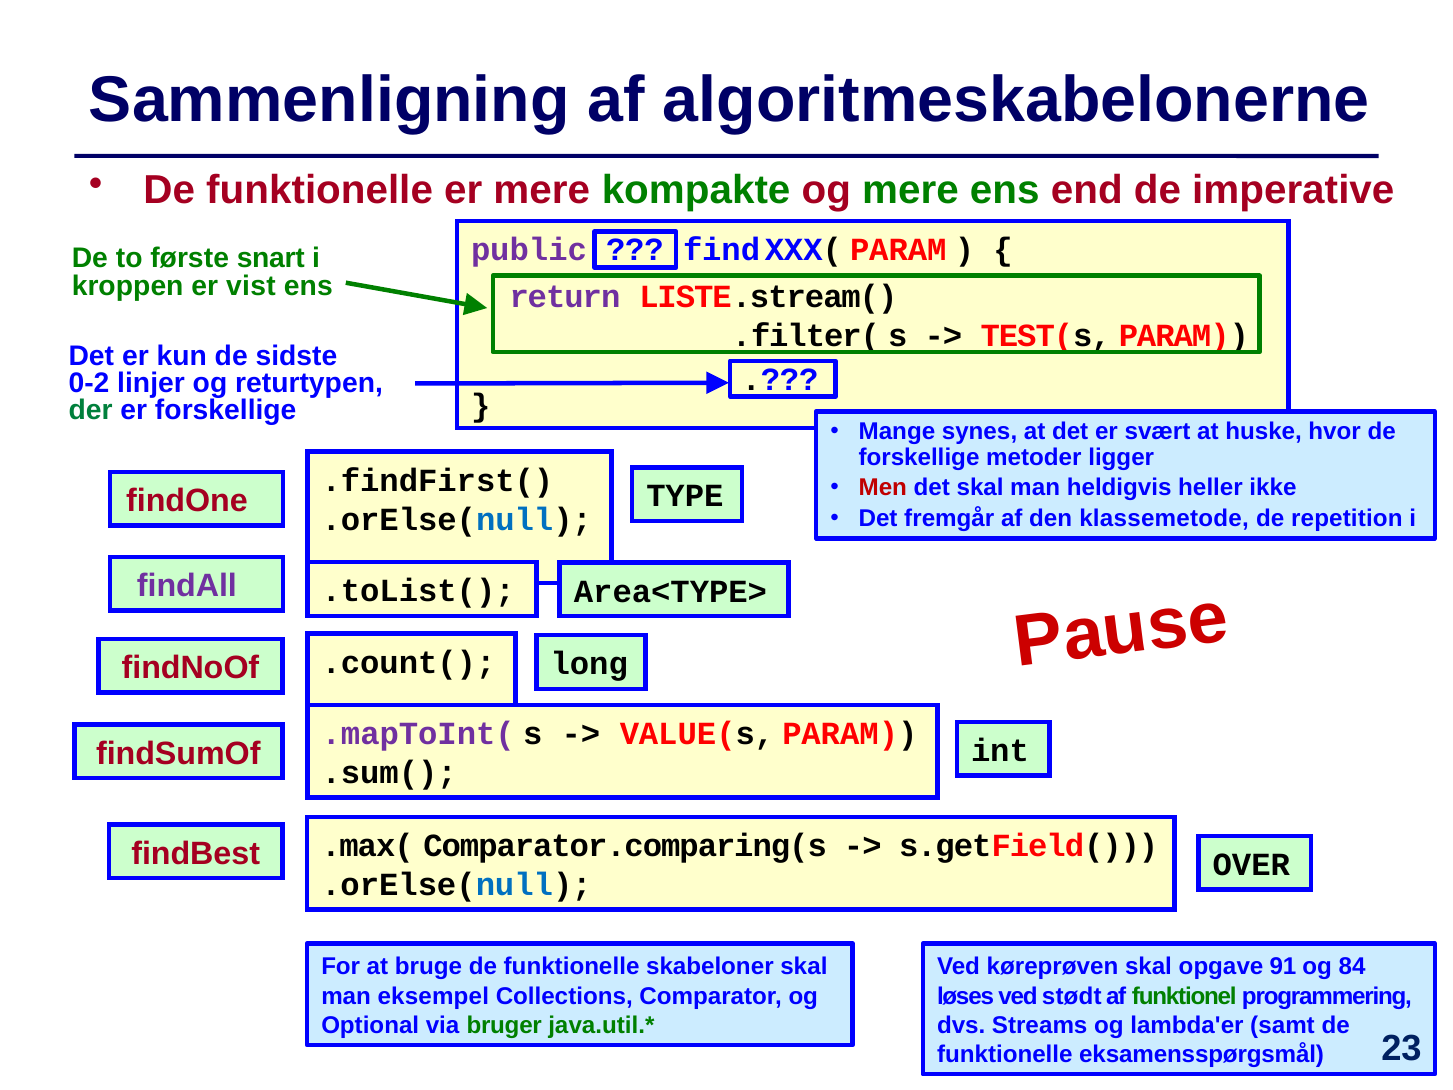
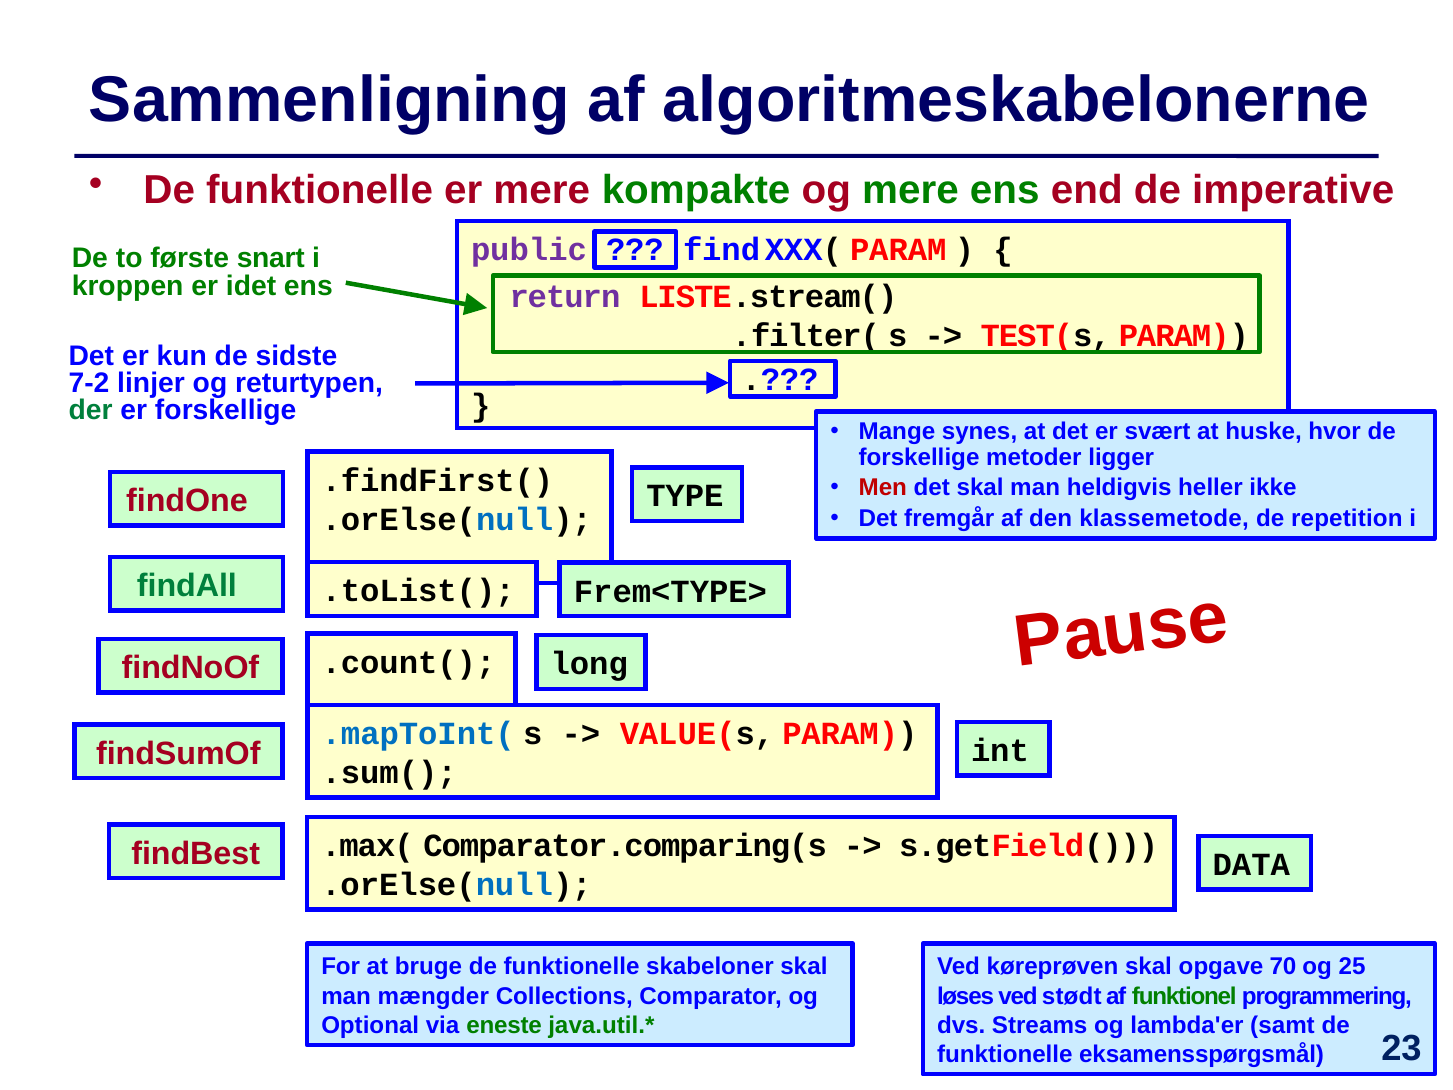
vist: vist -> idet (251, 286)
0-2: 0-2 -> 7-2 (89, 383)
findAll colour: purple -> green (187, 586)
Area<TYPE>: Area<TYPE> -> Frem<TYPE> (670, 591)
.mapToInt( colour: purple -> blue (418, 734)
OVER: OVER -> DATA (1251, 865)
91: 91 -> 70 (1283, 967)
84: 84 -> 25 (1352, 967)
eksempel: eksempel -> mængder (433, 996)
bruger: bruger -> eneste (504, 1025)
